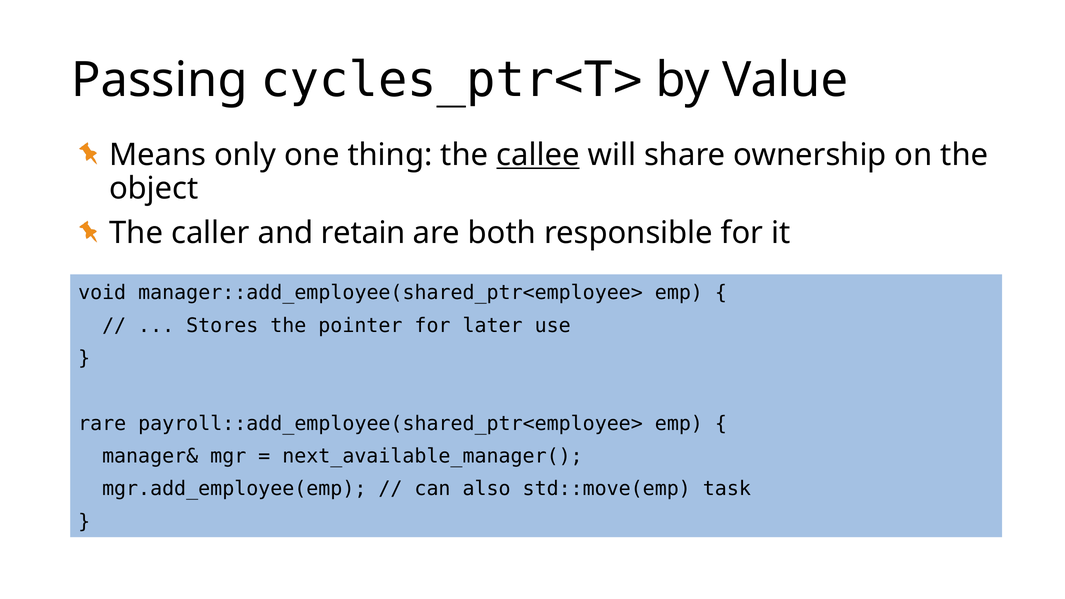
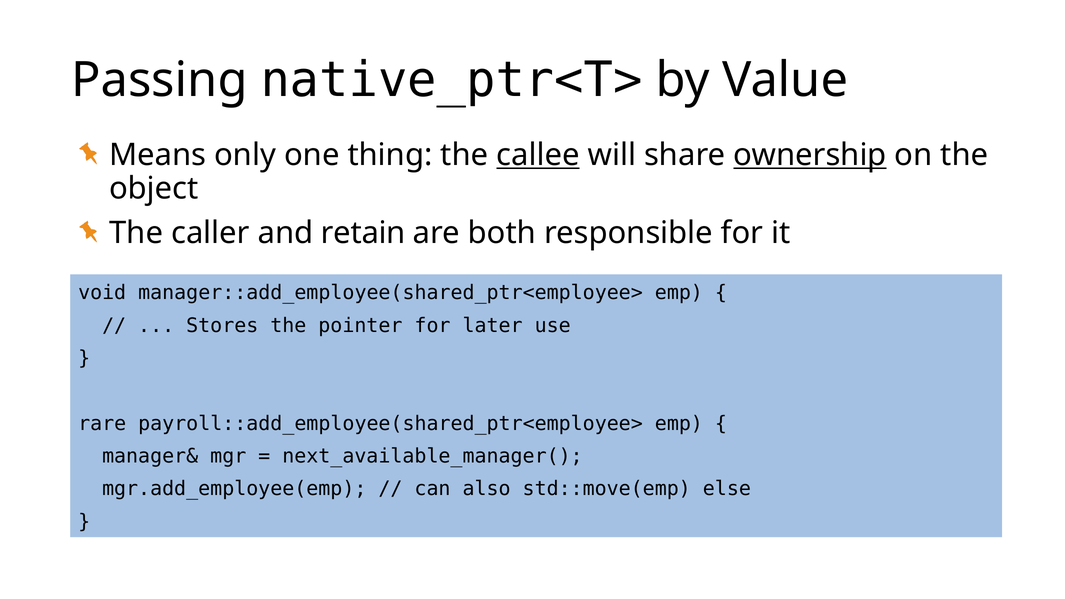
cycles_ptr<T>: cycles_ptr<T> -> native_ptr<T> (451, 80)
ownership underline: none -> present (810, 155)
task: task -> else (727, 489)
